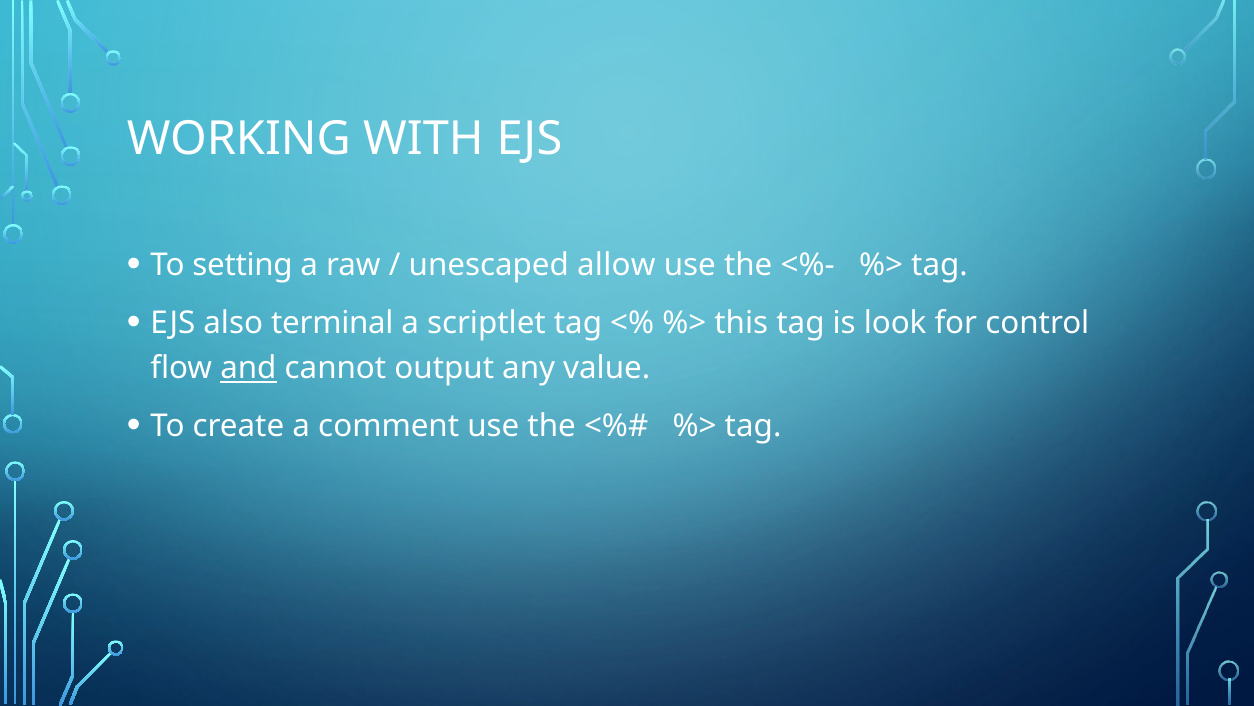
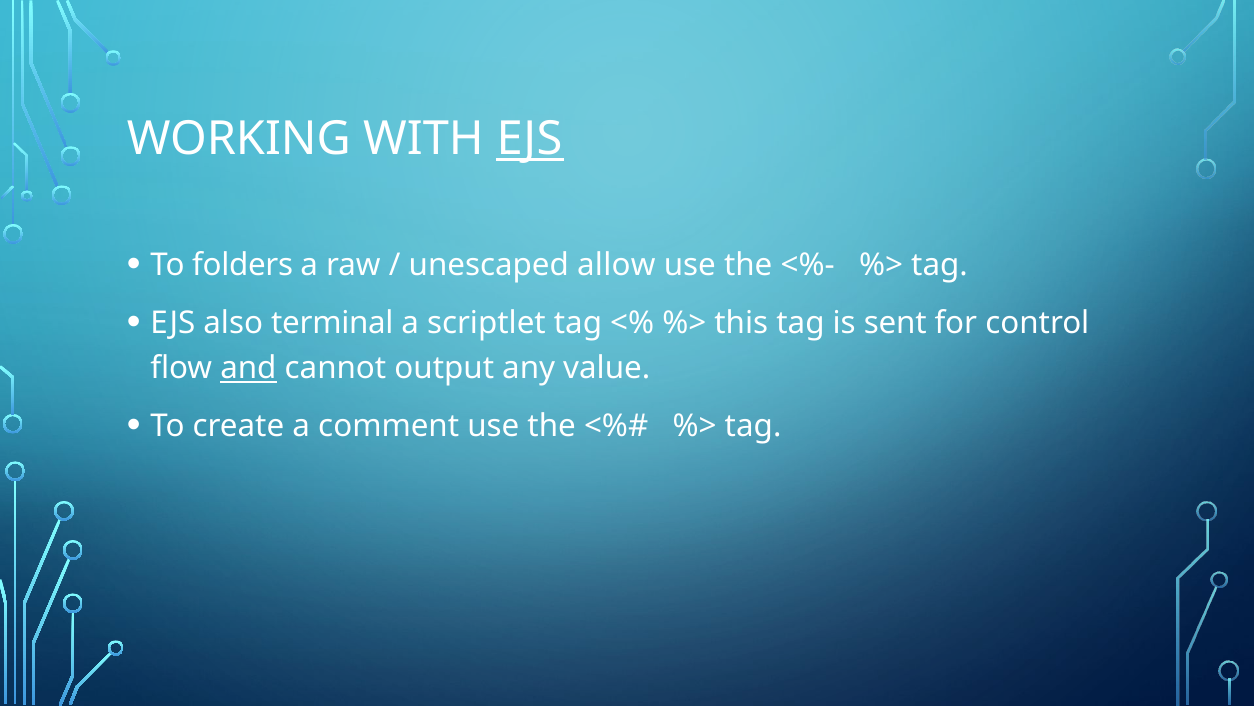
EJS underline: none -> present (530, 139)
setting: setting -> folders (243, 265)
look: look -> sent (895, 323)
